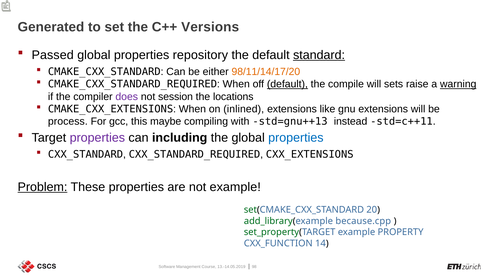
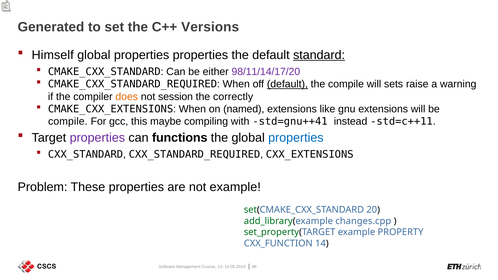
Passed: Passed -> Himself (53, 55)
properties repository: repository -> properties (200, 55)
98/11/14/17/20 colour: orange -> purple (266, 72)
warning underline: present -> none (458, 84)
does colour: purple -> orange (127, 97)
locations: locations -> correctly (233, 97)
inlined: inlined -> named (244, 109)
process: process -> compile (68, 122)
std=gnu++13: std=gnu++13 -> std=gnu++41 (290, 122)
including: including -> functions (180, 138)
Problem underline: present -> none (43, 187)
because.cpp: because.cpp -> changes.cpp (363, 221)
